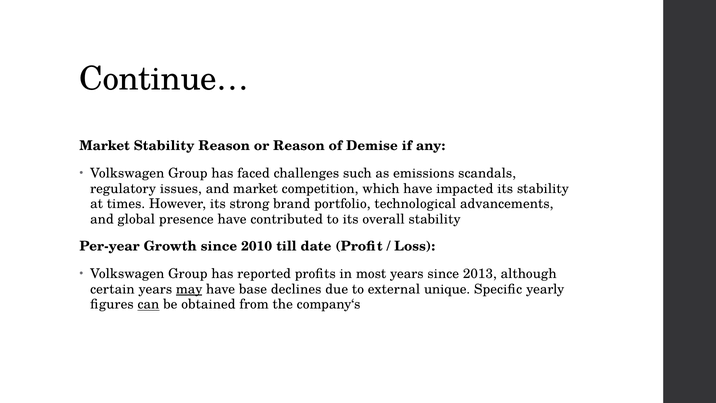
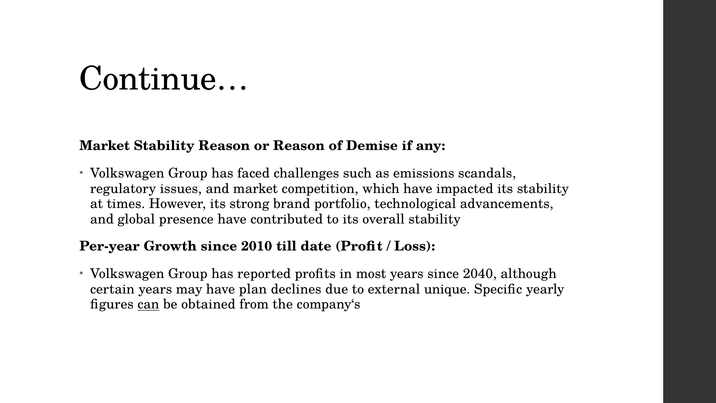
2013: 2013 -> 2040 (480, 274)
may underline: present -> none (189, 289)
base: base -> plan (253, 289)
